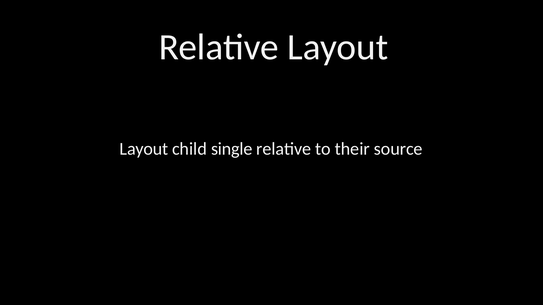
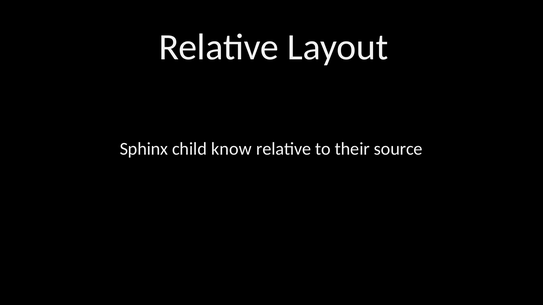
Layout: Layout -> Sphinx (144, 149)
single: single -> know (232, 149)
